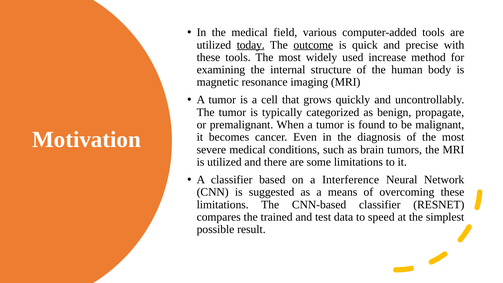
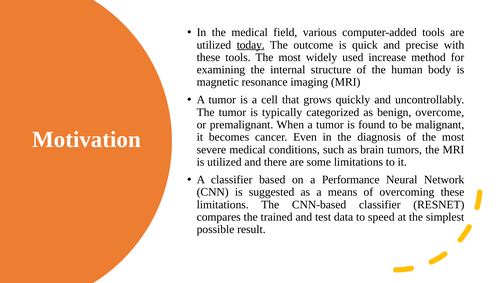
outcome underline: present -> none (313, 45)
propagate: propagate -> overcome (440, 112)
Interference: Interference -> Performance (351, 180)
